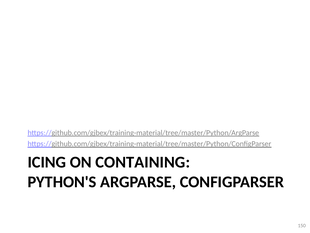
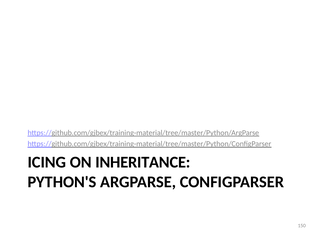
CONTAINING: CONTAINING -> INHERITANCE (143, 162)
